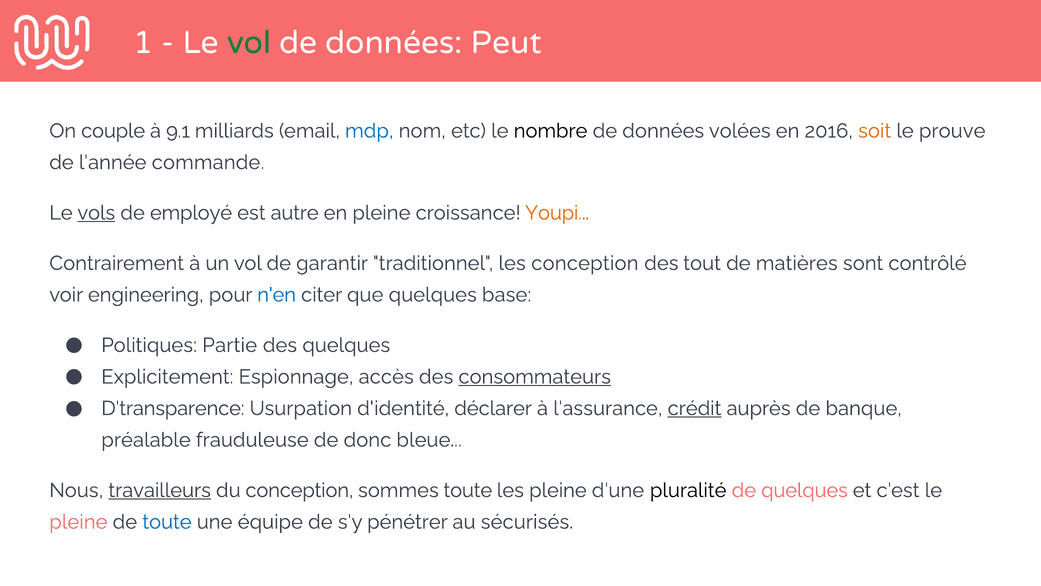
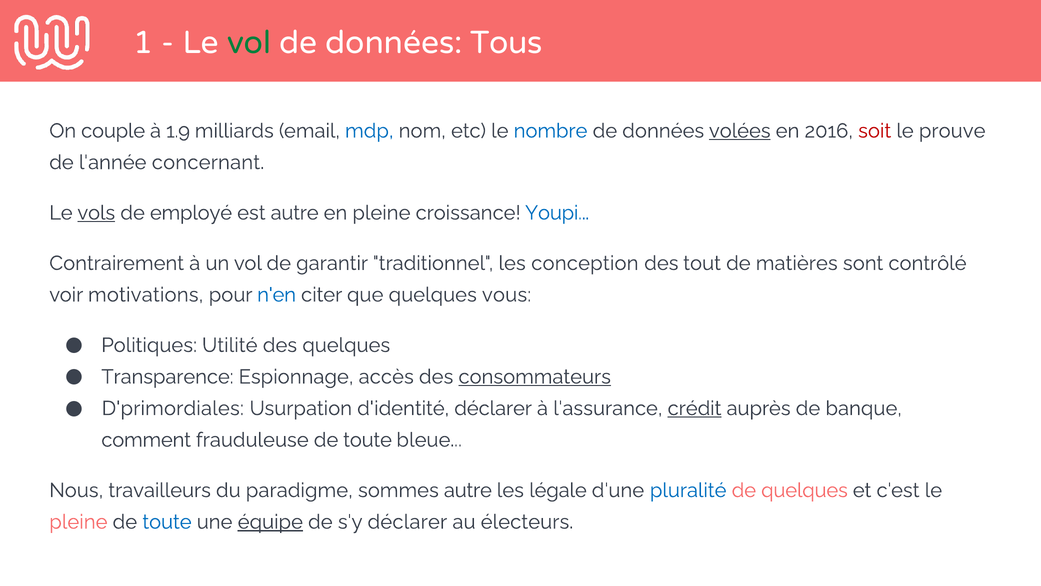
Peut: Peut -> Tous (506, 43)
9.1: 9.1 -> 1.9 (178, 131)
nombre colour: black -> blue (551, 131)
volées underline: none -> present (740, 131)
soit colour: orange -> red (875, 131)
commande: commande -> concernant (208, 162)
Youpi colour: orange -> blue (557, 213)
engineering: engineering -> motivations (146, 295)
base: base -> vous (507, 295)
Partie: Partie -> Utilité (230, 345)
Explicitement: Explicitement -> Transparence (167, 377)
D'transparence: D'transparence -> D'primordiales (173, 408)
préalable: préalable -> comment (146, 440)
frauduleuse de donc: donc -> toute (368, 440)
travailleurs underline: present -> none (160, 490)
du conception: conception -> paradigme (299, 490)
sommes toute: toute -> autre (468, 490)
les pleine: pleine -> légale (558, 490)
pluralité colour: black -> blue (688, 490)
équipe underline: none -> present (270, 522)
s'y pénétrer: pénétrer -> déclarer (407, 522)
sécurisés: sécurisés -> électeurs (527, 522)
